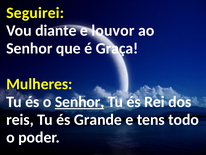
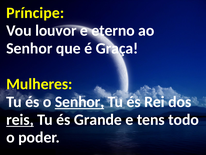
Seguirei: Seguirei -> Príncipe (35, 13)
diante: diante -> louvor (56, 31)
louvor: louvor -> eterno (113, 31)
reis underline: none -> present (20, 119)
